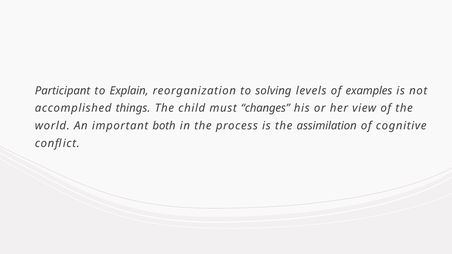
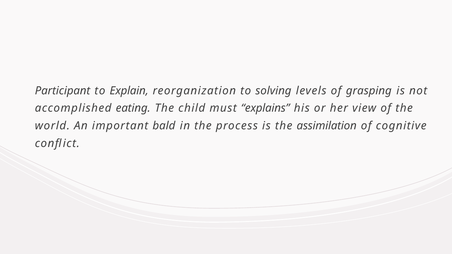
examples: examples -> grasping (369, 91)
things: things -> eating (133, 108)
changes: changes -> explains (265, 108)
both: both -> bald (164, 126)
